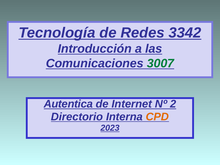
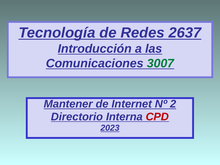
3342: 3342 -> 2637 (185, 33)
Autentica: Autentica -> Mantener (68, 104)
CPD colour: orange -> red (157, 117)
